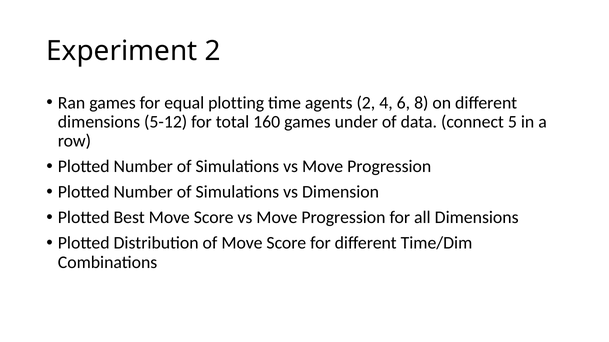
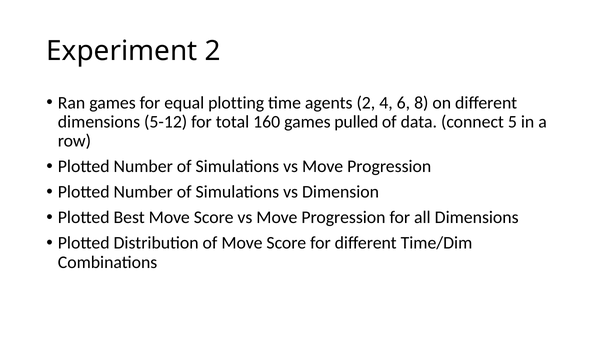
under: under -> pulled (356, 122)
